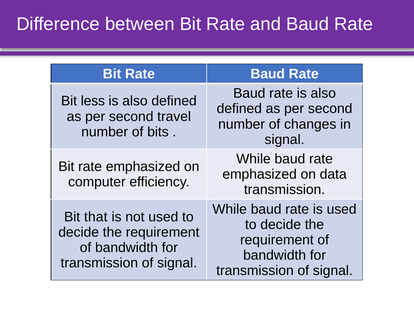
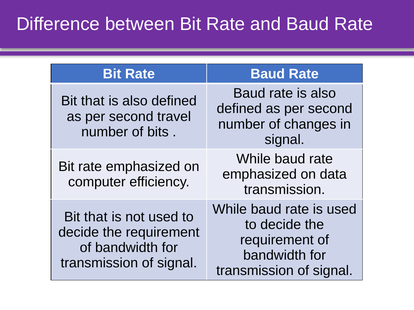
less: less -> that (93, 101)
